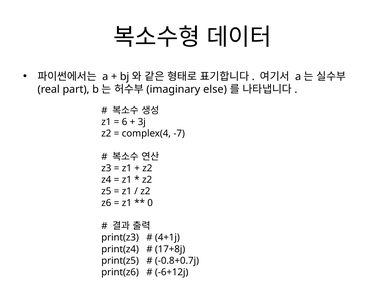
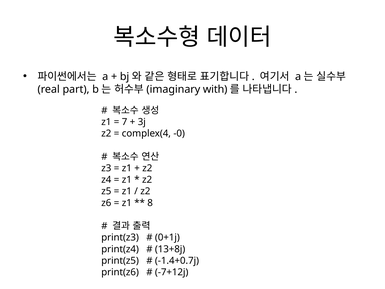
else: else -> with (215, 89)
6: 6 -> 7 (125, 122)
-7: -7 -> -0 (179, 133)
0: 0 -> 8 (150, 203)
4+1j: 4+1j -> 0+1j (167, 237)
17+8j: 17+8j -> 13+8j (170, 249)
-0.8+0.7j: -0.8+0.7j -> -1.4+0.7j (177, 260)
-6+12j: -6+12j -> -7+12j (172, 272)
